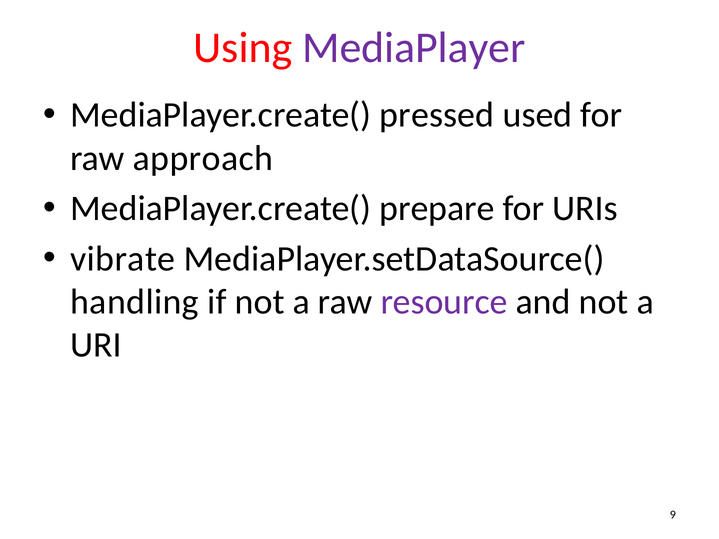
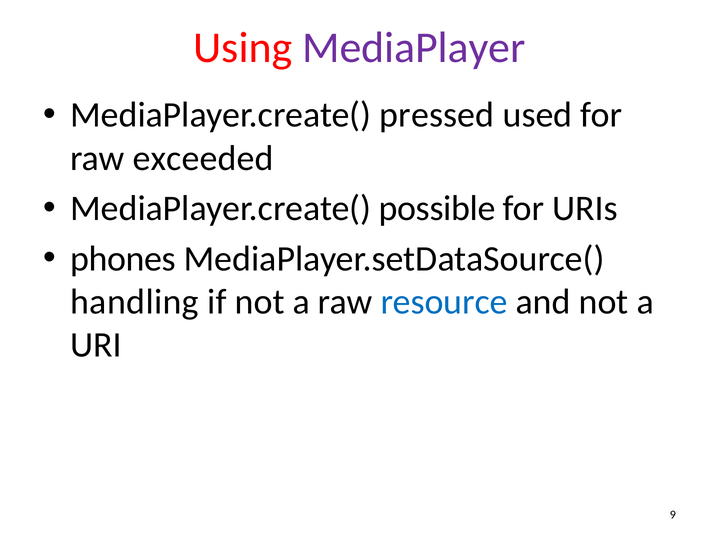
approach: approach -> exceeded (203, 158)
prepare: prepare -> possible (437, 209)
vibrate: vibrate -> phones (123, 259)
resource colour: purple -> blue (444, 302)
